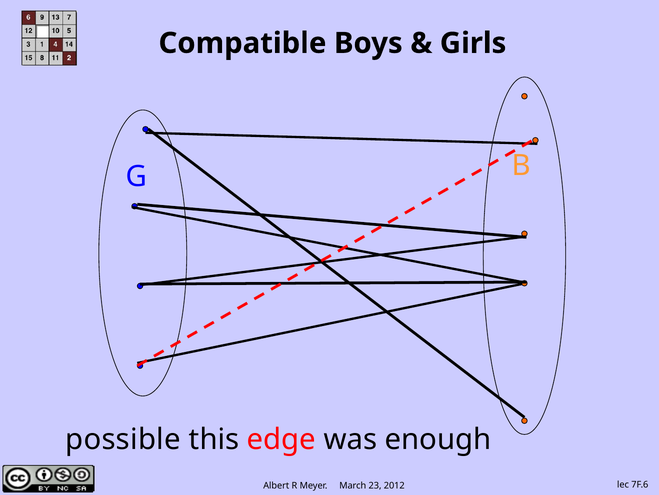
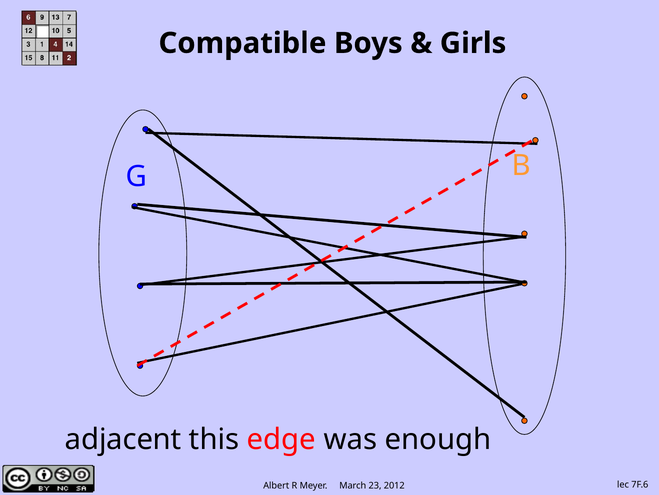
possible: possible -> adjacent (123, 439)
